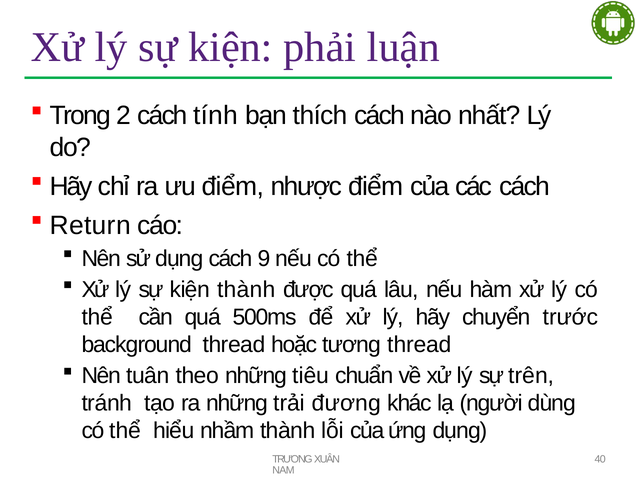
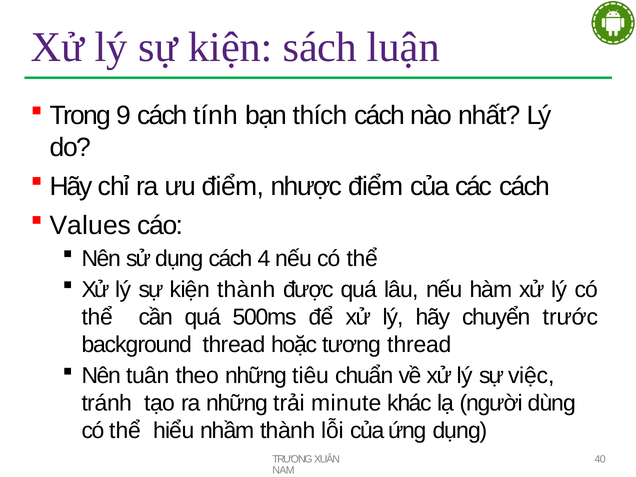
phải: phải -> sách (320, 47)
2: 2 -> 9 (124, 116)
Return: Return -> Values (90, 225)
9: 9 -> 4 (264, 259)
trên: trên -> việc (531, 376)
đương: đương -> minute (346, 403)
